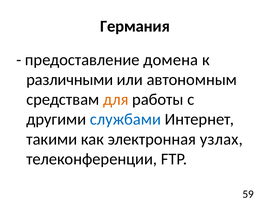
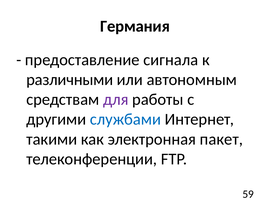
домена: домена -> сигнала (171, 60)
для colour: orange -> purple (116, 99)
узлах: узлах -> пакет (221, 139)
